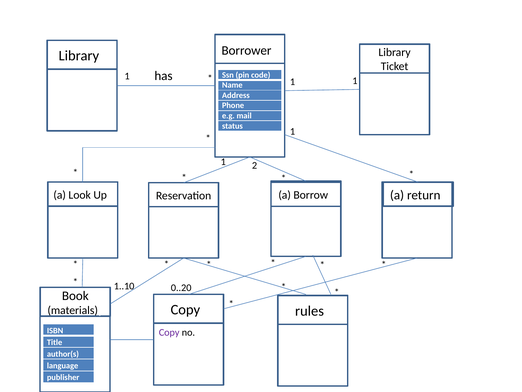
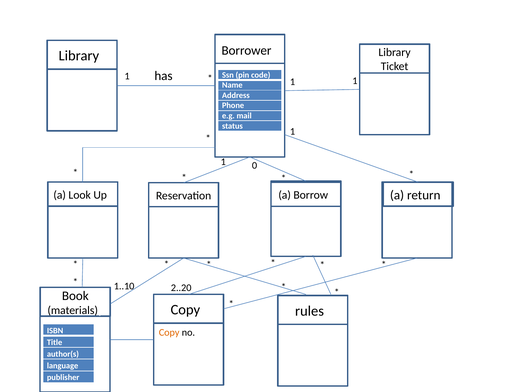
2: 2 -> 0 (255, 165)
0..20: 0..20 -> 2..20 (181, 288)
Copy colour: purple -> orange (169, 332)
